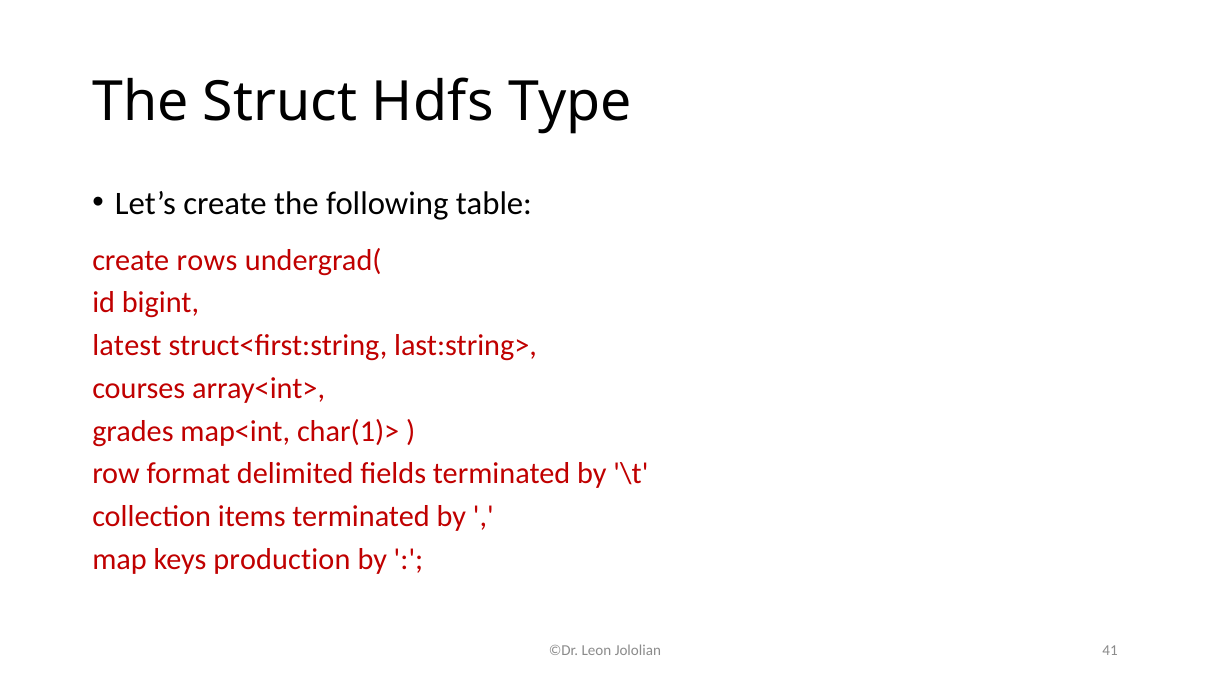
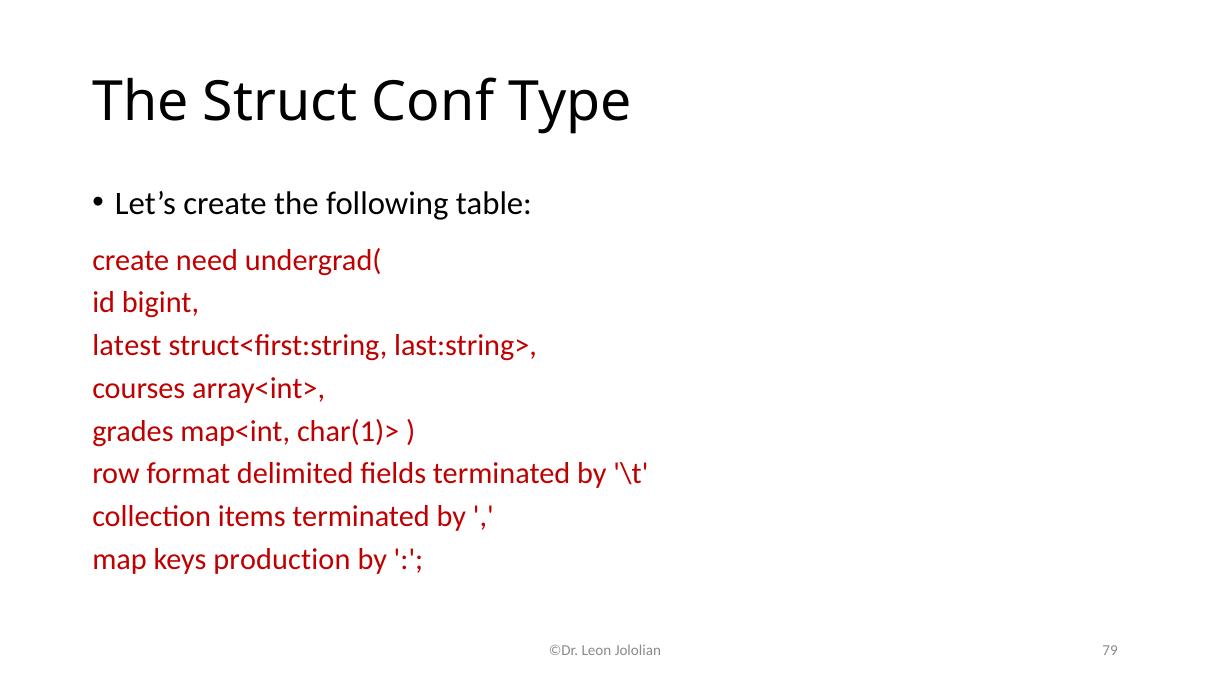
Hdfs: Hdfs -> Conf (433, 102)
rows: rows -> need (207, 260)
41: 41 -> 79 (1110, 650)
